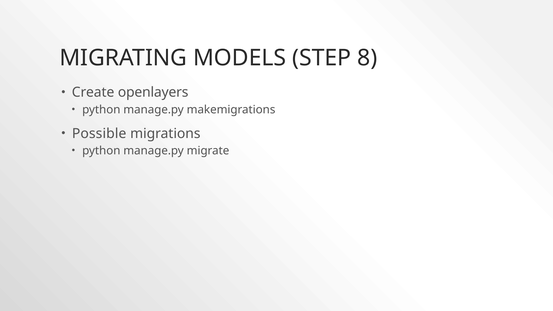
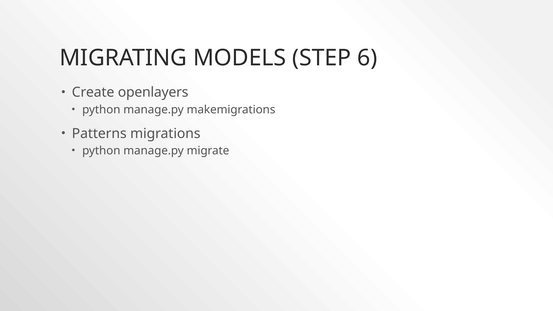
8: 8 -> 6 (367, 58)
Possible: Possible -> Patterns (99, 134)
